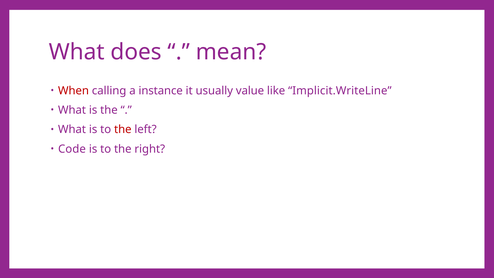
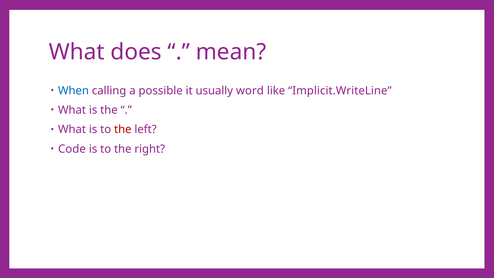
When colour: red -> blue (73, 91)
instance: instance -> possible (161, 91)
value: value -> word (250, 91)
